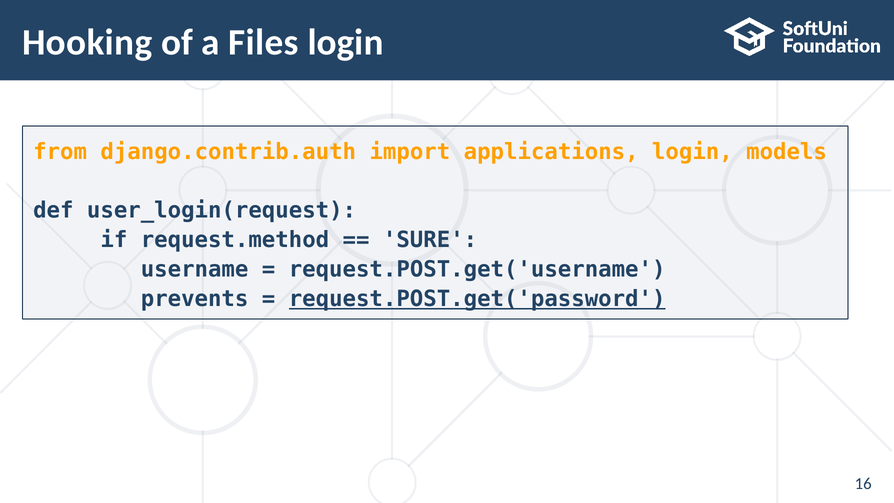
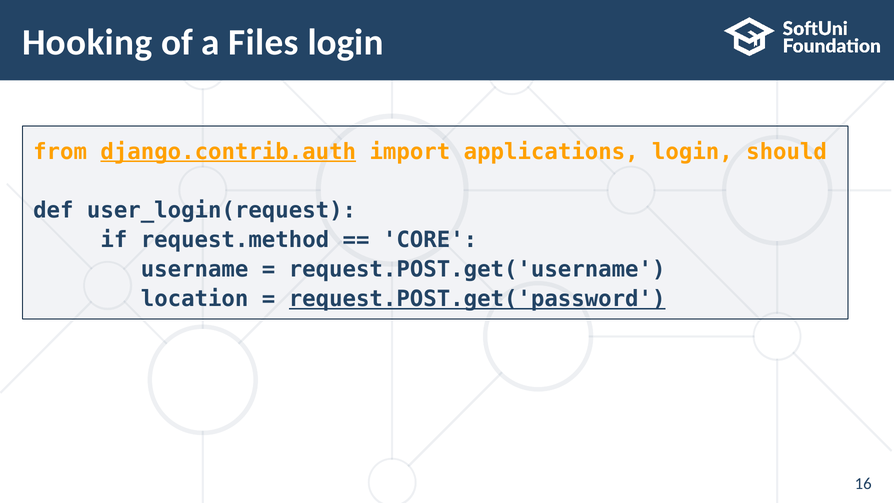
django.contrib.auth underline: none -> present (228, 152)
models: models -> should (787, 152)
SURE: SURE -> CORE (430, 240)
prevents: prevents -> location (195, 299)
